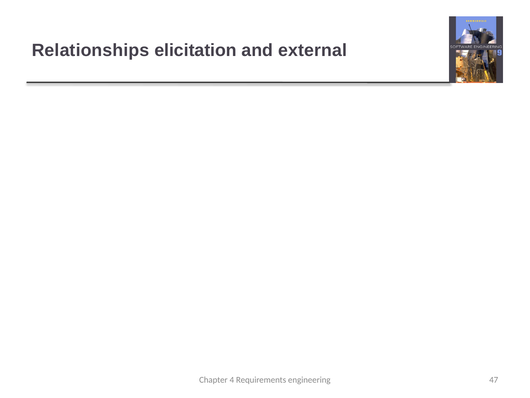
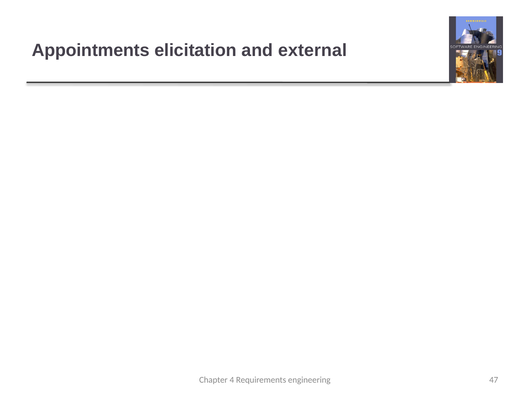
Relationships: Relationships -> Appointments (91, 50)
